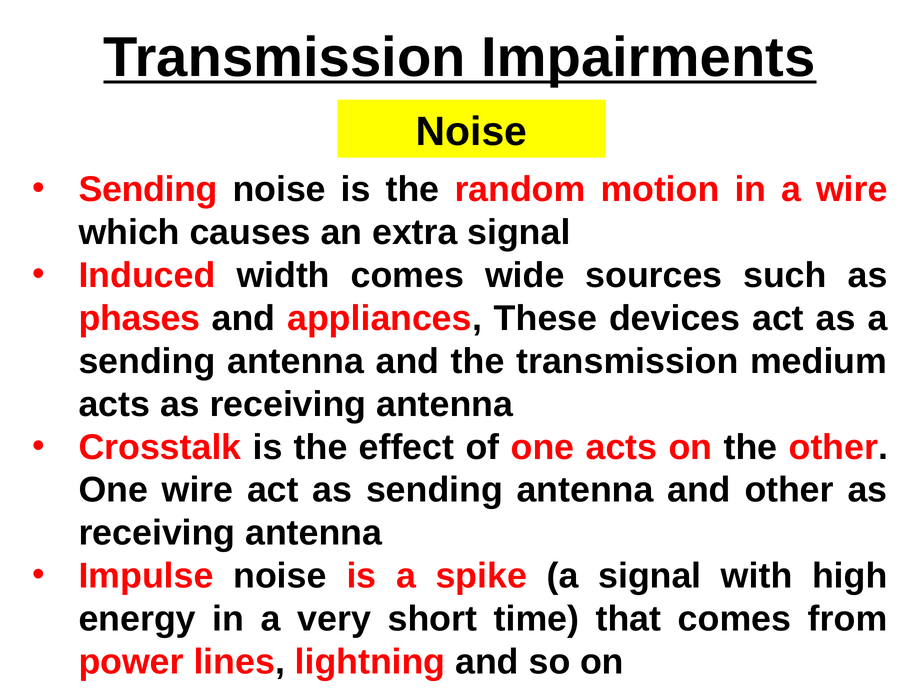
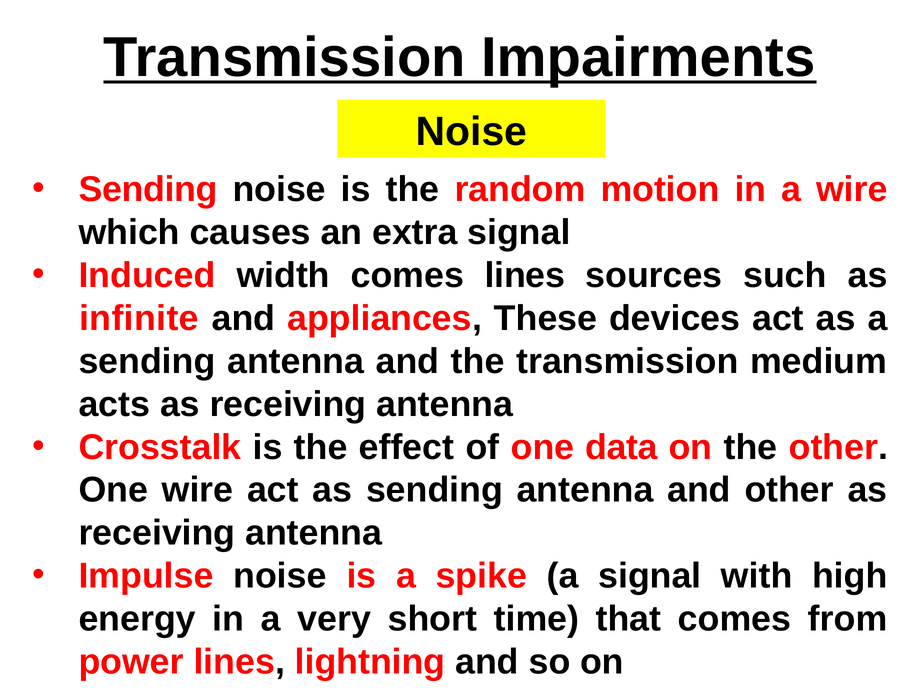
comes wide: wide -> lines (525, 275)
phases: phases -> infinite (139, 318)
one acts: acts -> data (622, 447)
